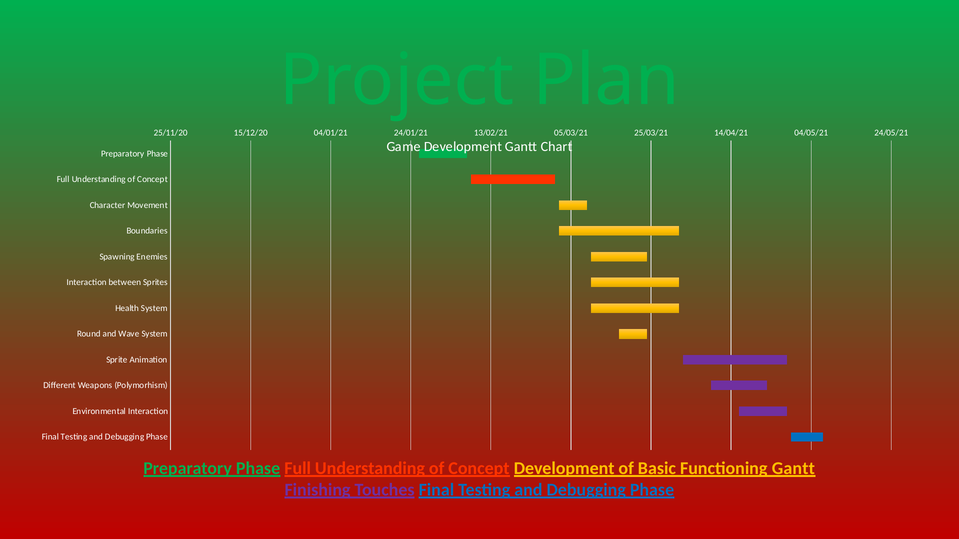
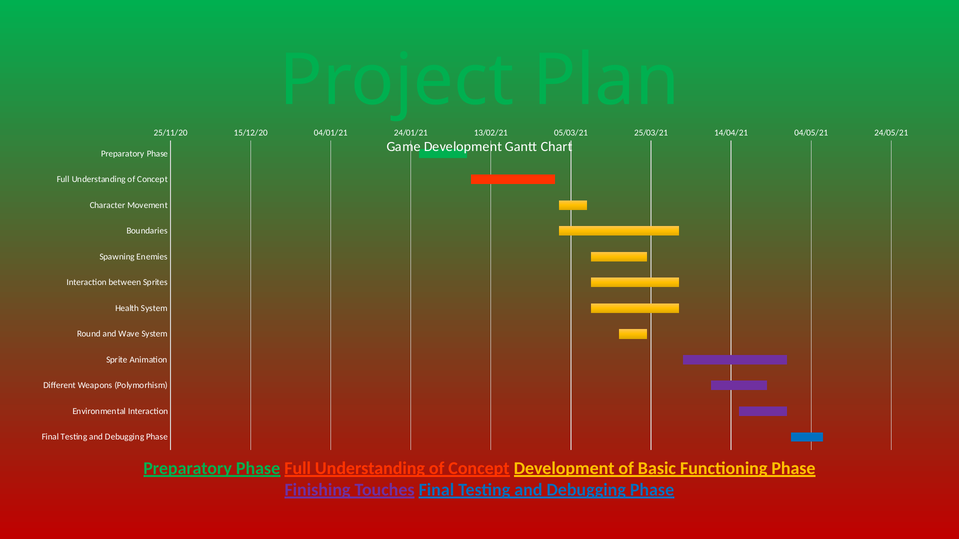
Functioning Gantt: Gantt -> Phase (793, 469)
